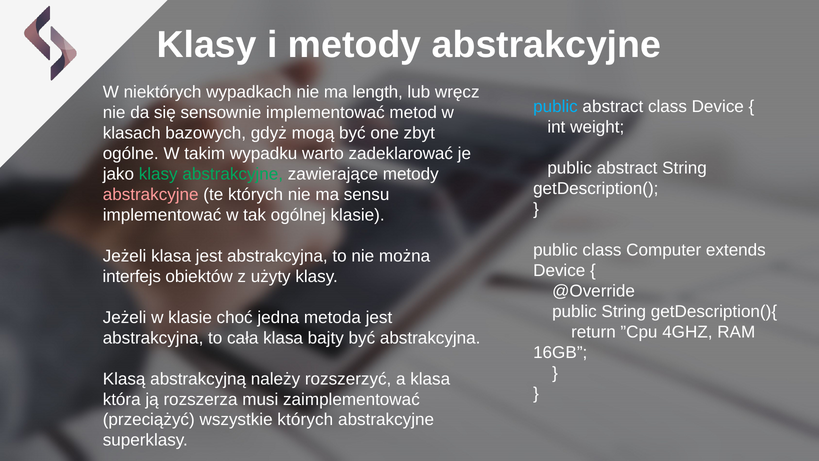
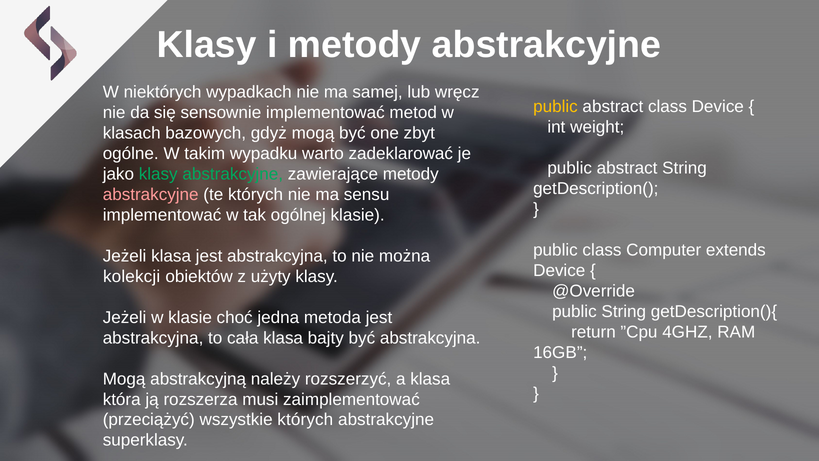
length: length -> samej (378, 92)
public colour: light blue -> yellow (555, 106)
interfejs: interfejs -> kolekcji (132, 276)
Klasą: Klasą -> Mogą (124, 379)
